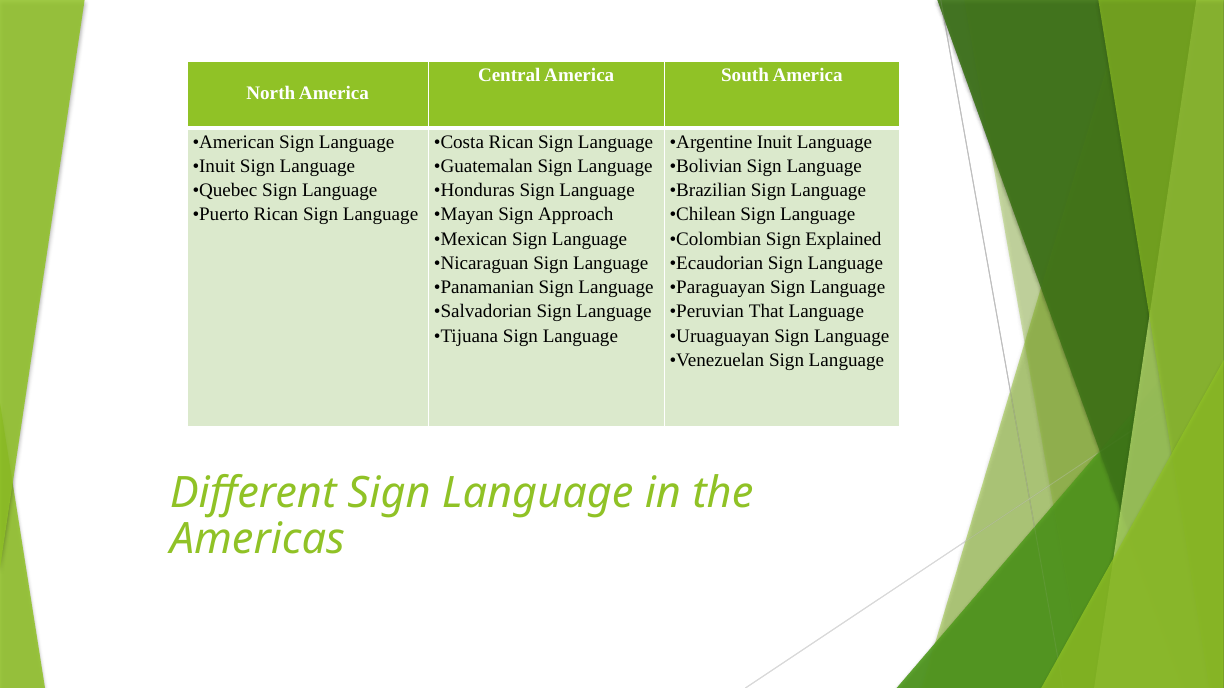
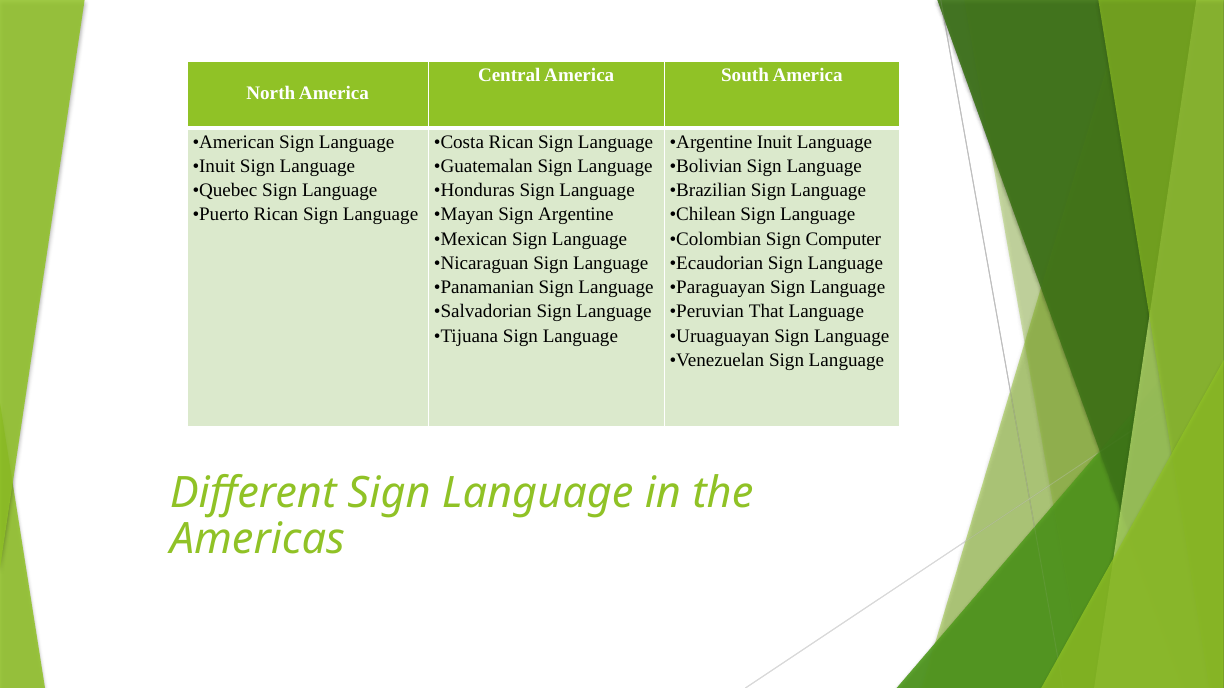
Sign Approach: Approach -> Argentine (576, 215)
Explained: Explained -> Computer (843, 239)
